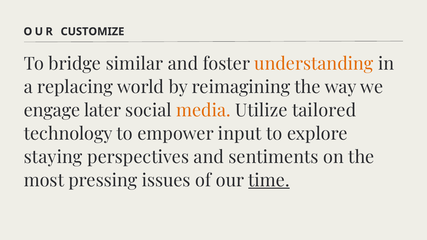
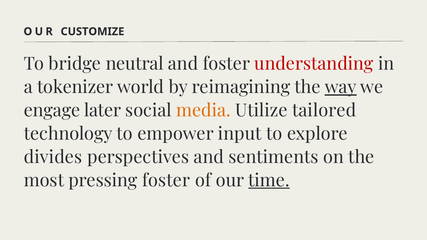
similar: similar -> neutral (135, 64)
understanding colour: orange -> red (314, 64)
replacing: replacing -> tokenizer (75, 87)
way underline: none -> present (341, 87)
staying: staying -> divides (53, 157)
pressing issues: issues -> foster (166, 181)
